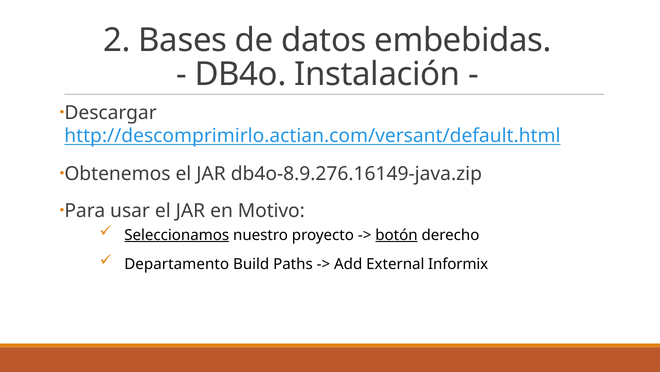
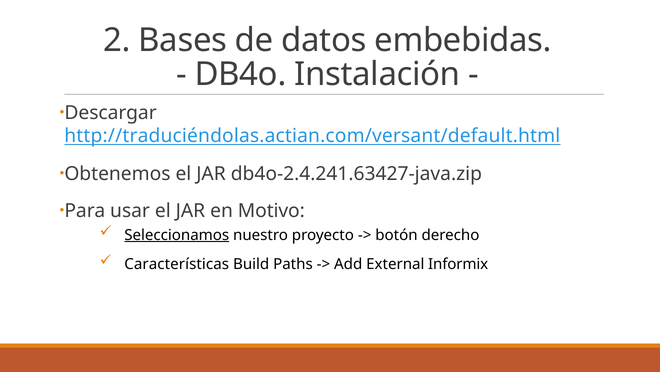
http://descomprimirlo.actian.com/versant/default.html: http://descomprimirlo.actian.com/versant/default.html -> http://traduciéndolas.actian.com/versant/default.html (312, 136)
db4o-8.9.276.16149-java.zip: db4o-8.9.276.16149-java.zip -> db4o-2.4.241.63427-java.zip (356, 173)
botón underline: present -> none (396, 235)
Departamento: Departamento -> Características (177, 264)
